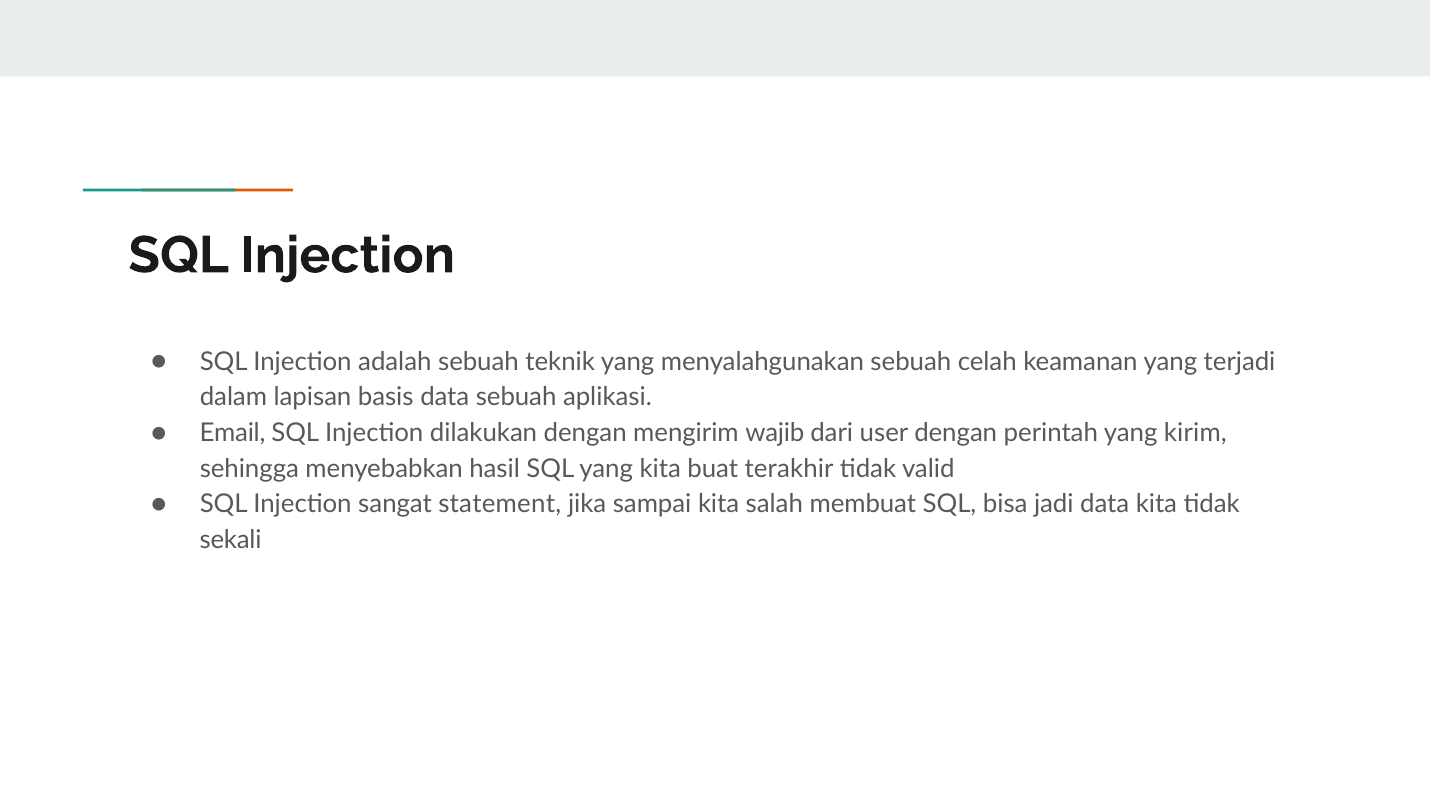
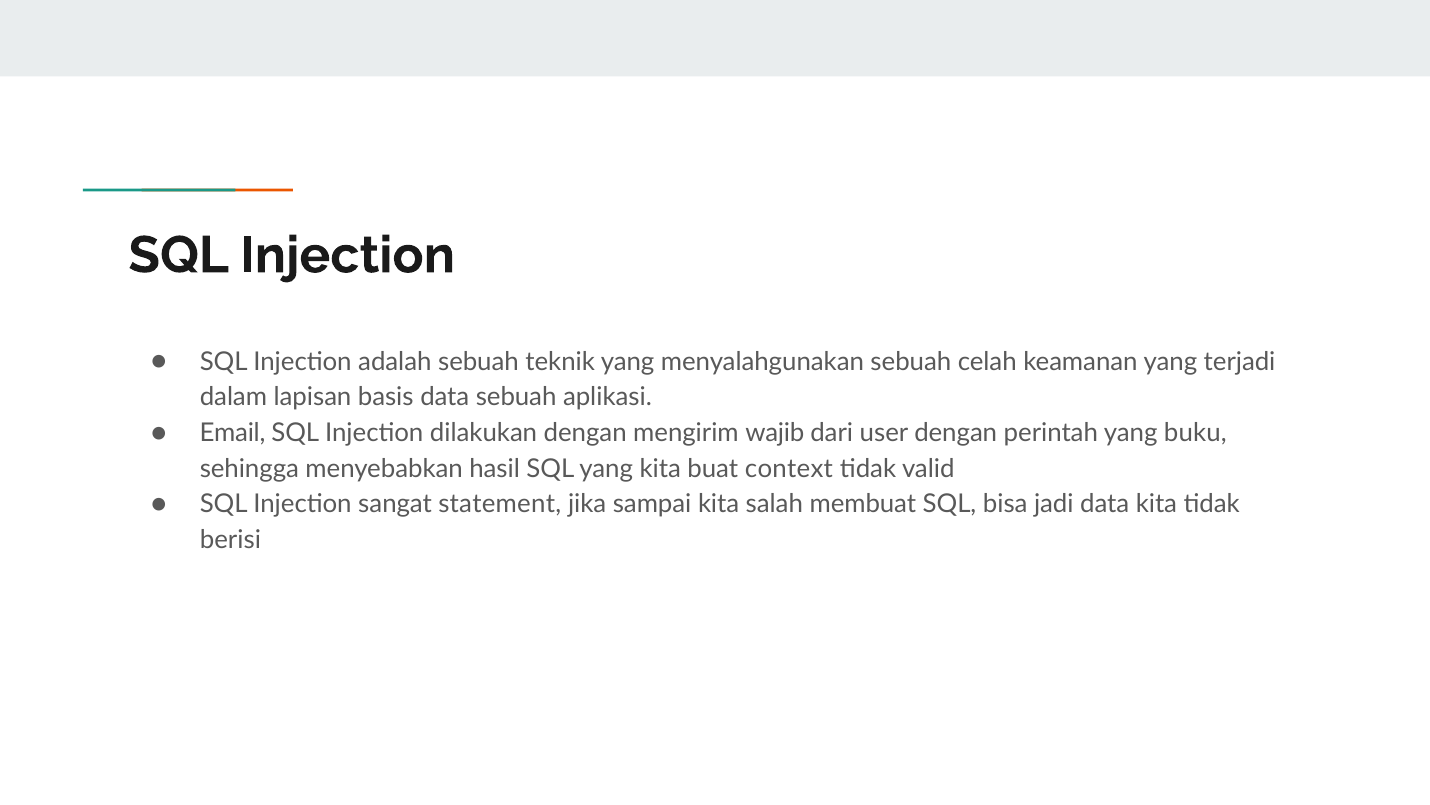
kirim: kirim -> buku (1195, 433)
terakhir: terakhir -> context (789, 468)
sekali: sekali -> berisi (230, 540)
